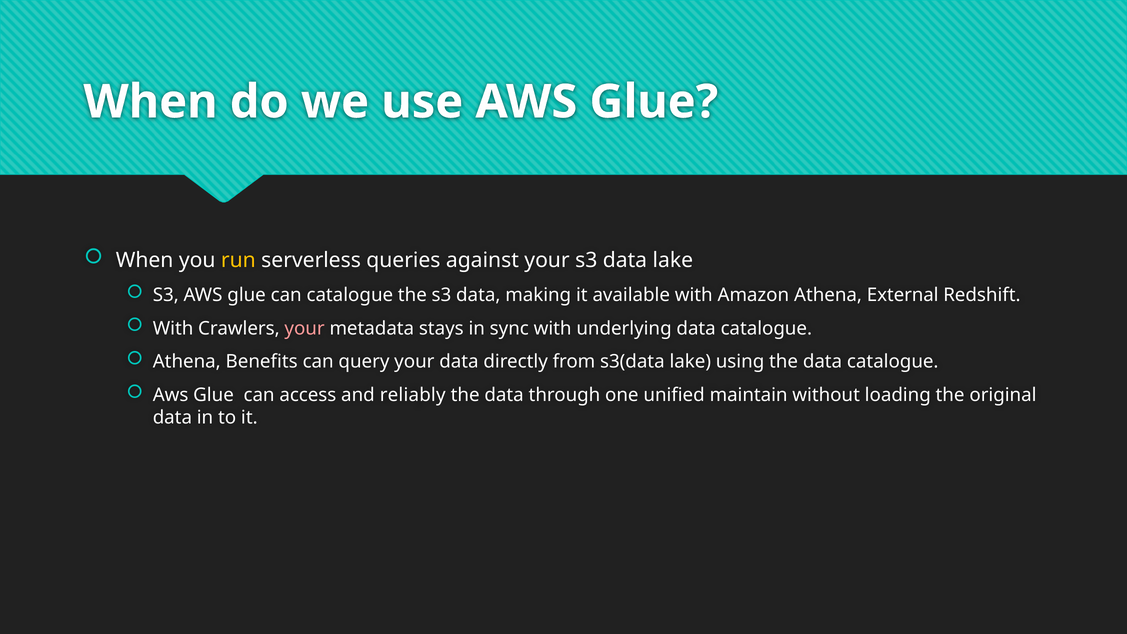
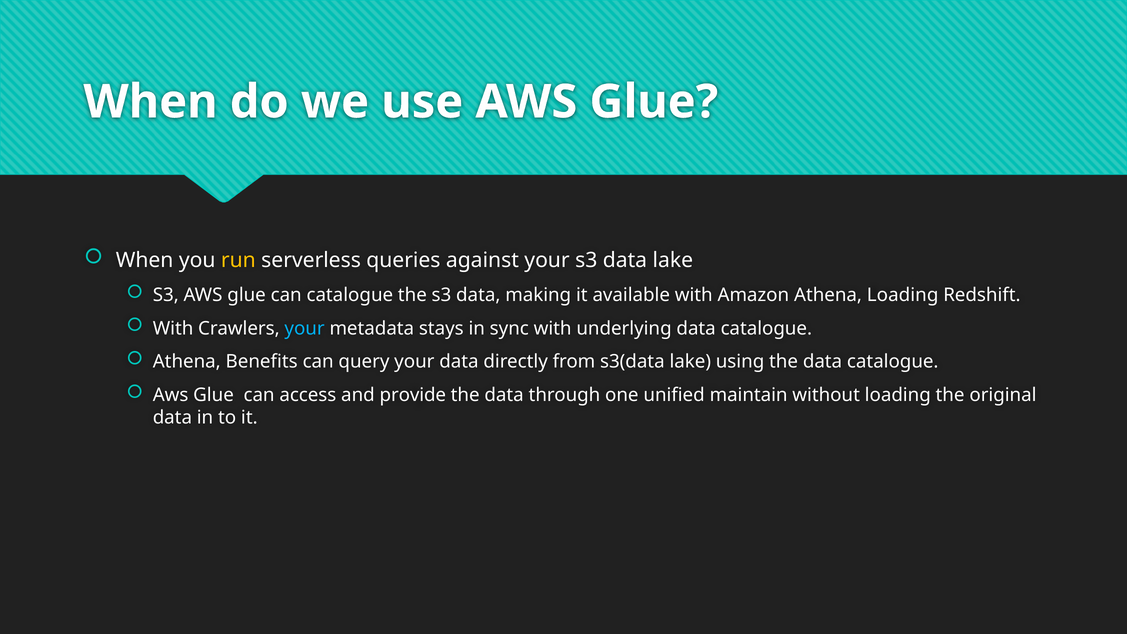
Athena External: External -> Loading (903, 295)
your colour: pink -> light blue (305, 328)
reliably: reliably -> provide (413, 395)
